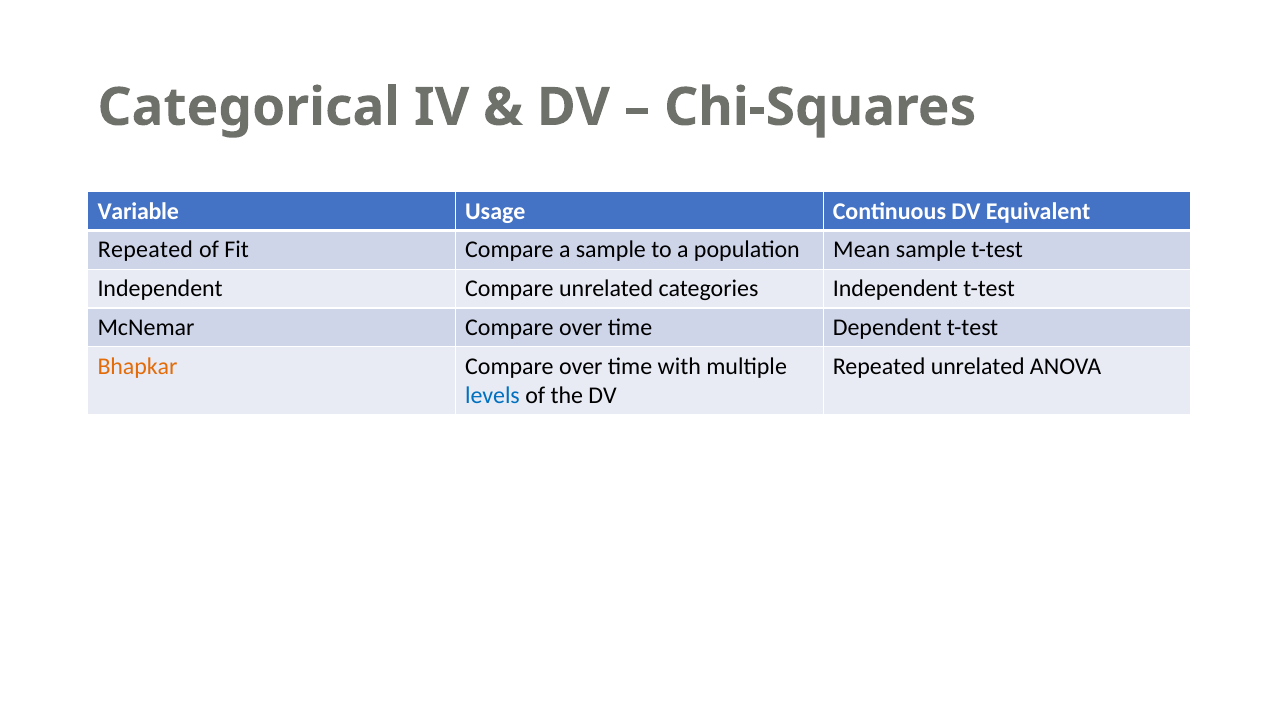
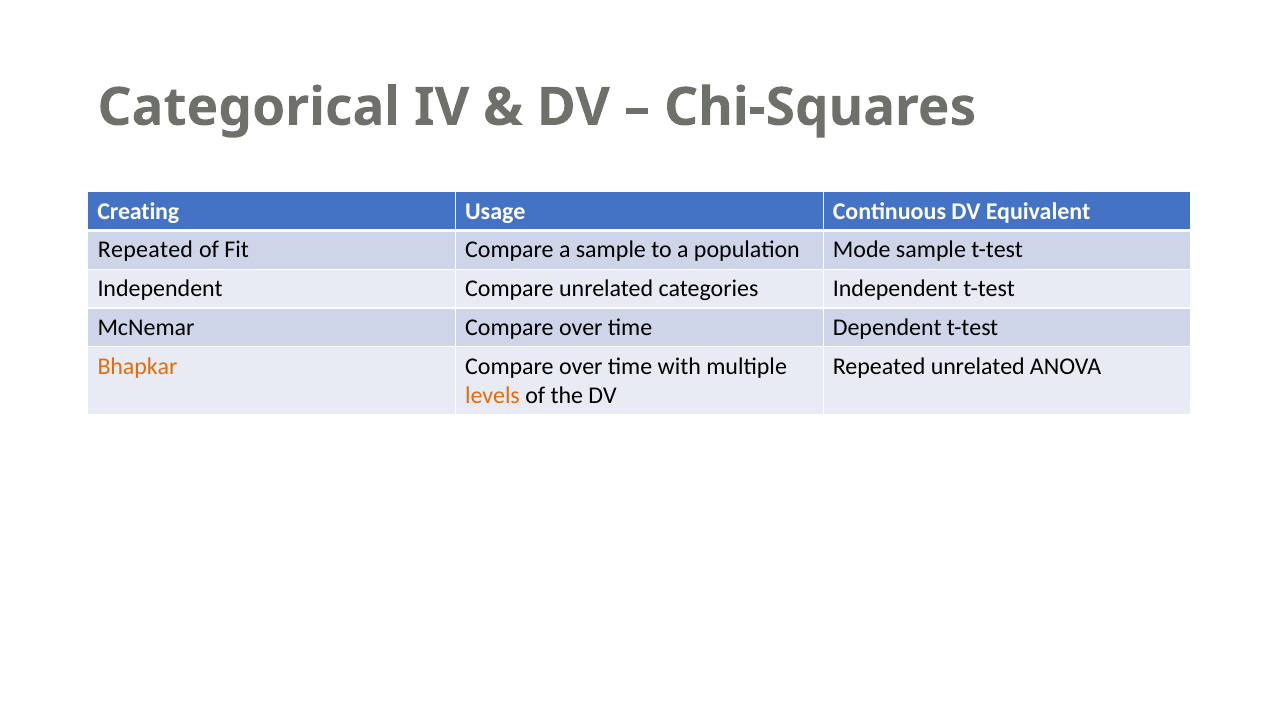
Variable: Variable -> Creating (138, 211)
Mean: Mean -> Mode (862, 250)
levels colour: blue -> orange (493, 396)
